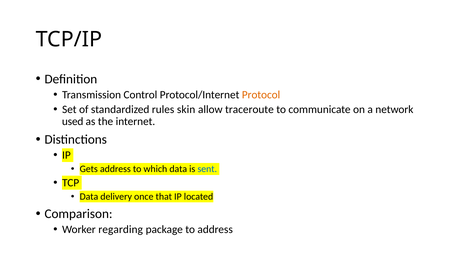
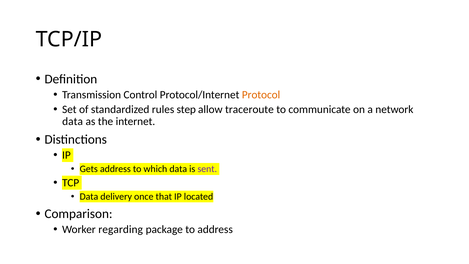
skin: skin -> step (186, 109)
used: used -> data (73, 121)
sent colour: blue -> purple (207, 169)
